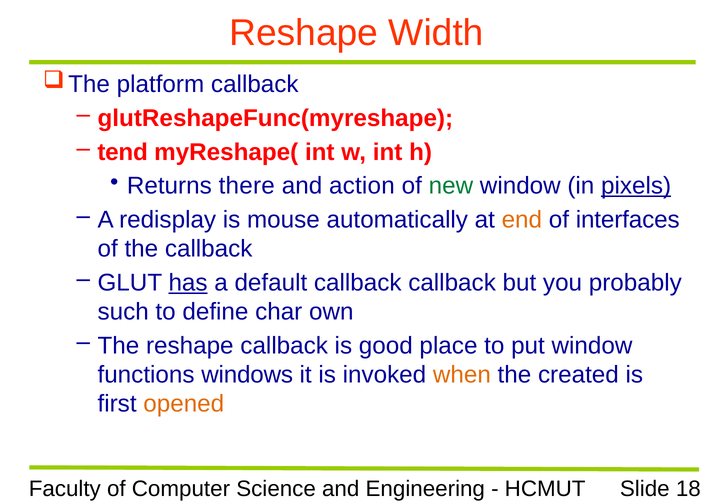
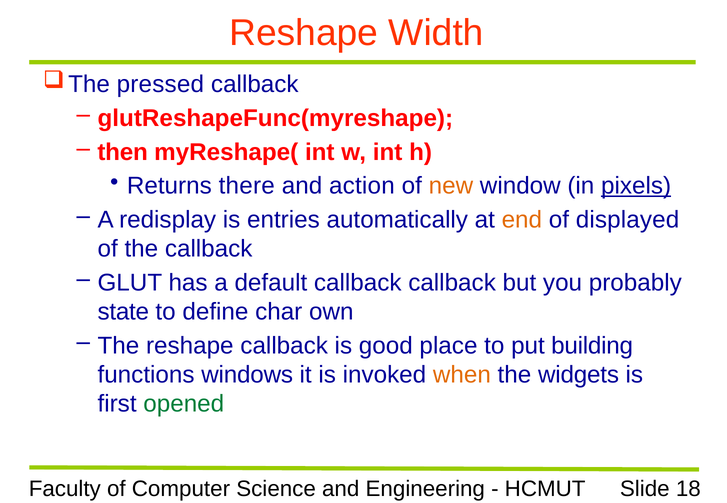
platform: platform -> pressed (160, 84)
tend: tend -> then (123, 152)
new colour: green -> orange (451, 186)
mouse: mouse -> entries (283, 220)
interfaces: interfaces -> displayed (628, 220)
has underline: present -> none (188, 283)
such: such -> state (123, 312)
put window: window -> building (592, 346)
created: created -> widgets (579, 375)
opened colour: orange -> green (184, 404)
